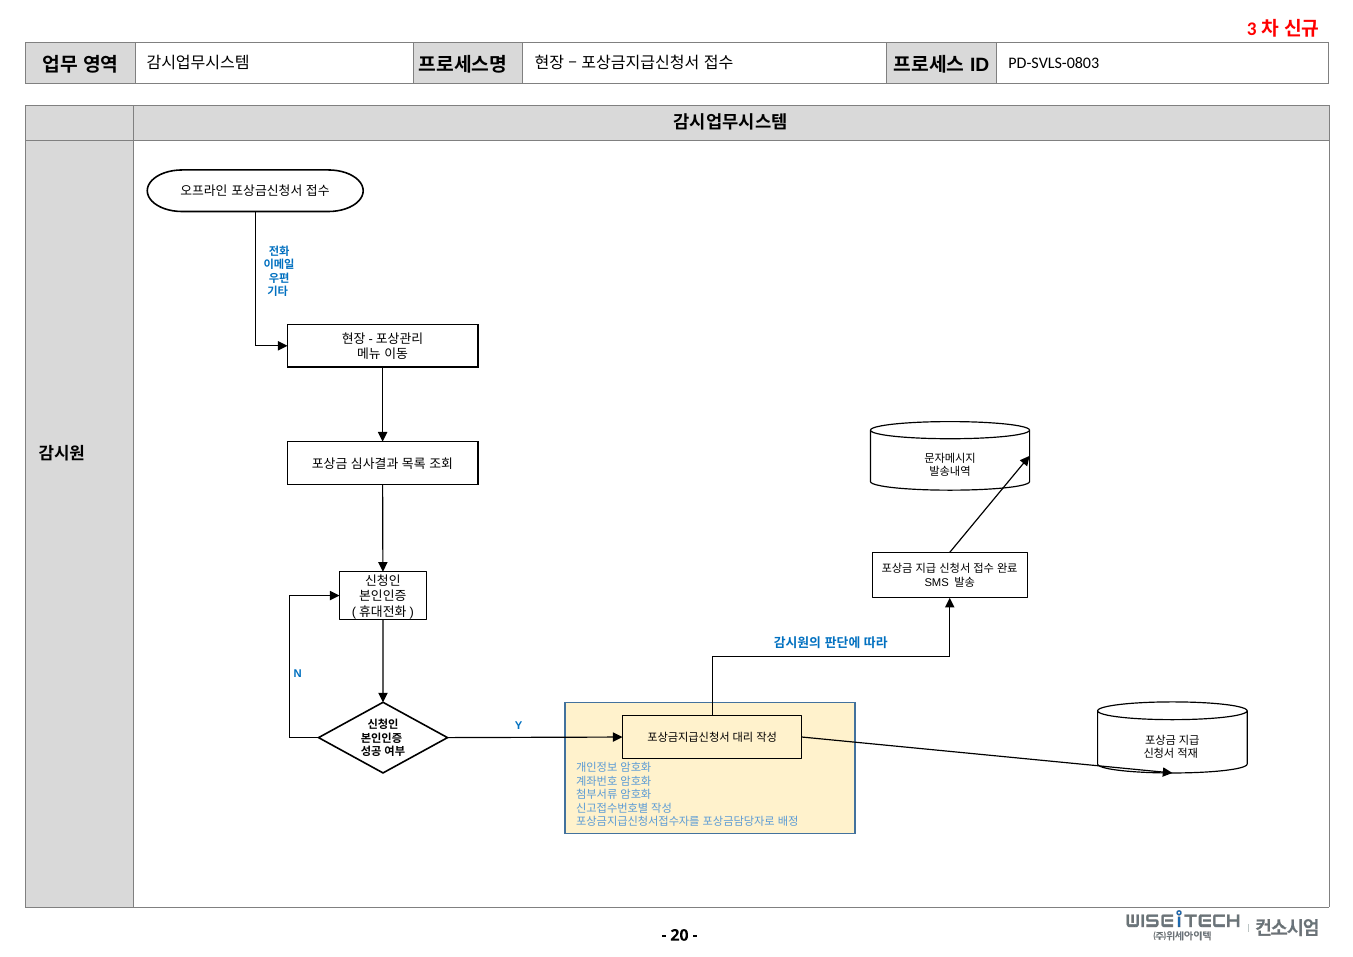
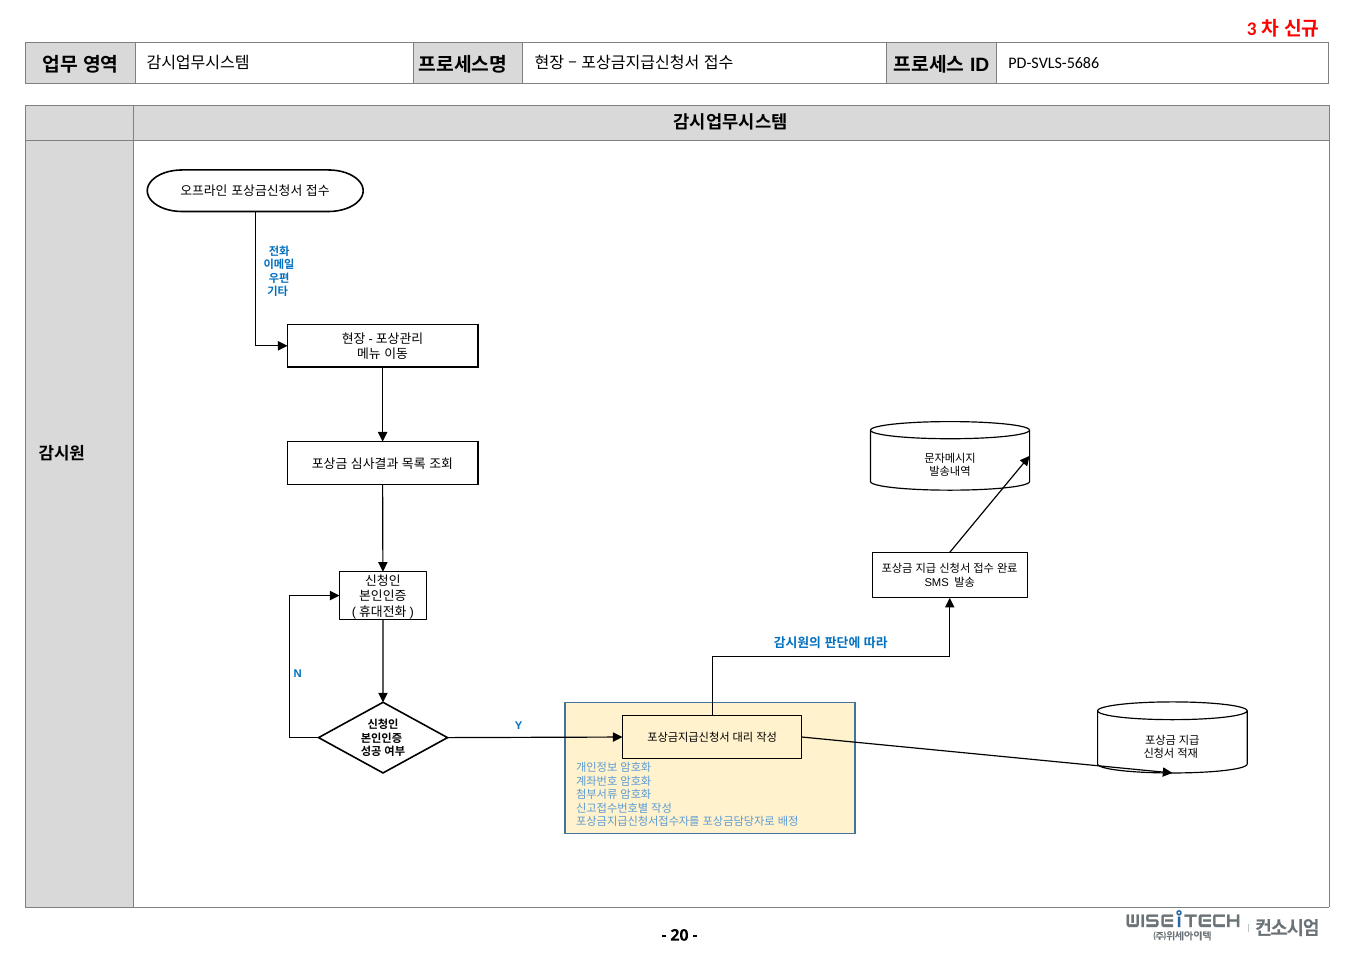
PD-SVLS-0803: PD-SVLS-0803 -> PD-SVLS-5686 (1054, 63)
